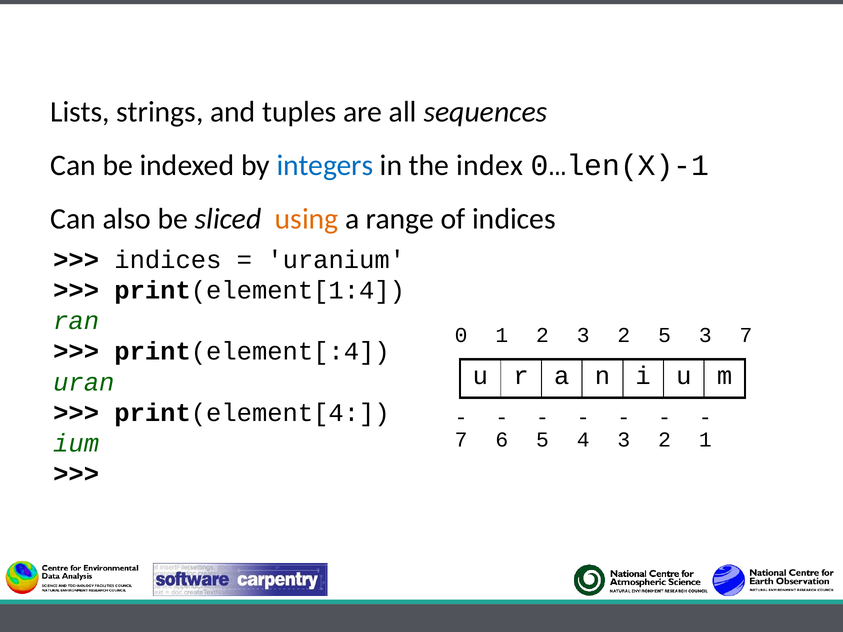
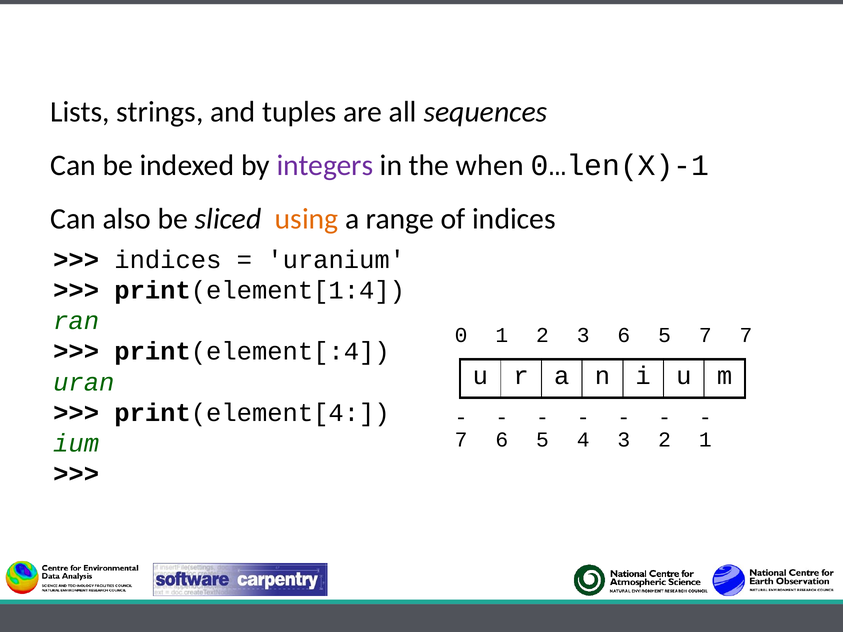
integers colour: blue -> purple (325, 165)
index: index -> when (490, 165)
3 2: 2 -> 6 (624, 335)
5 3: 3 -> 7 (705, 335)
